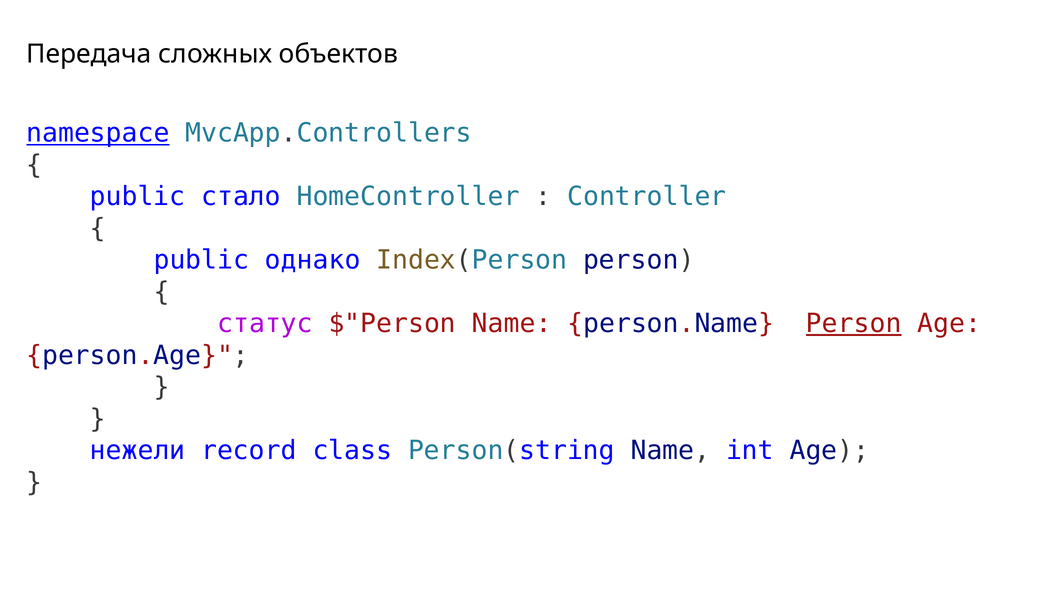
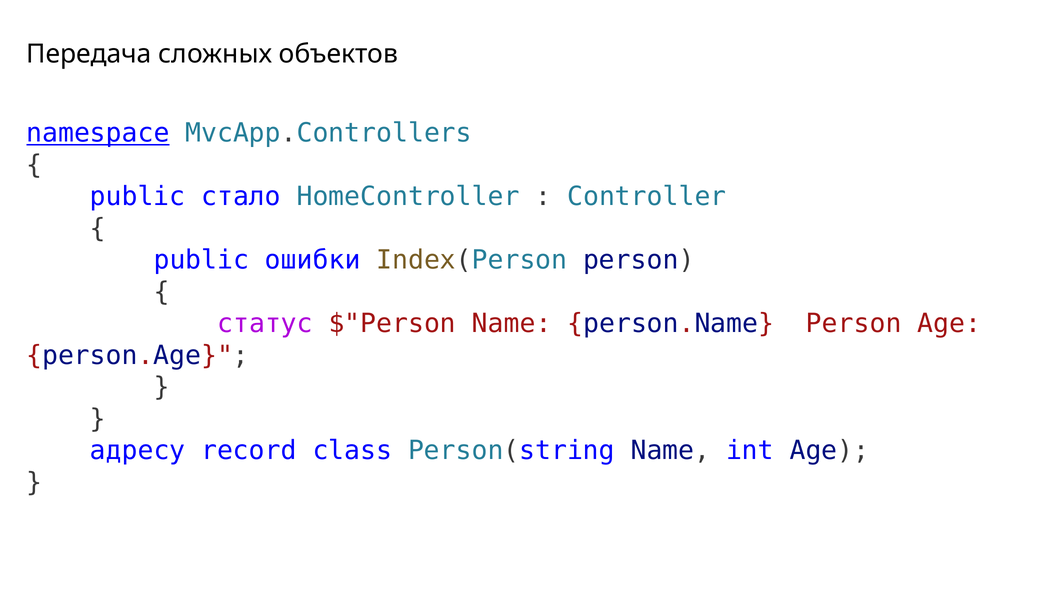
однако: однако -> ошибки (313, 260)
Person underline: present -> none (854, 324)
нежели: нежели -> адресу (138, 451)
